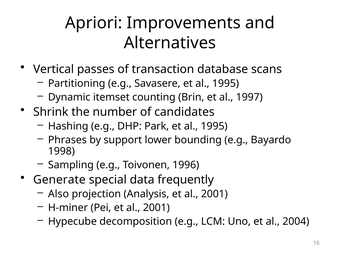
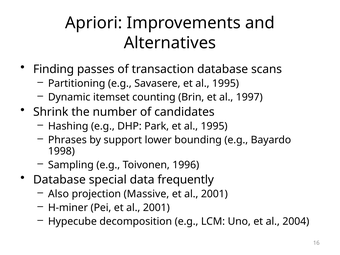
Vertical: Vertical -> Finding (54, 69)
Generate: Generate -> Database (59, 180)
Analysis: Analysis -> Massive (146, 194)
